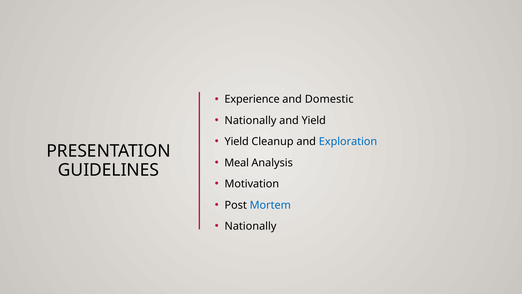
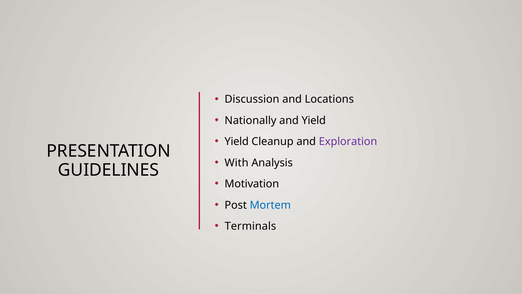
Experience: Experience -> Discussion (252, 99)
Domestic: Domestic -> Locations (329, 99)
Exploration colour: blue -> purple (348, 141)
Meal: Meal -> With (237, 163)
Nationally: Nationally -> Terminals (250, 226)
